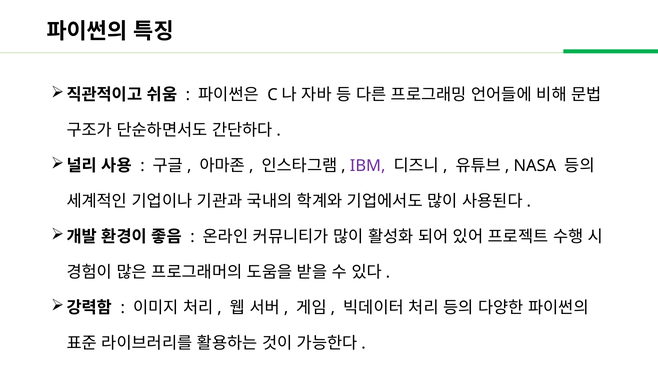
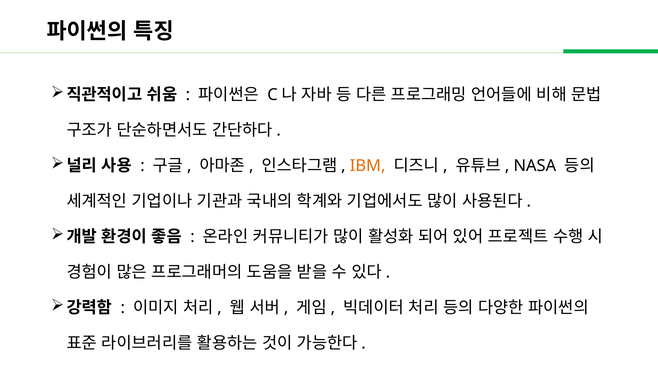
IBM colour: purple -> orange (368, 166)
